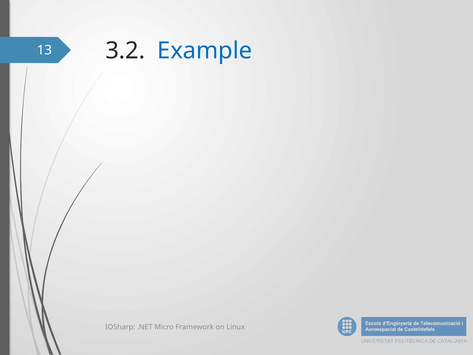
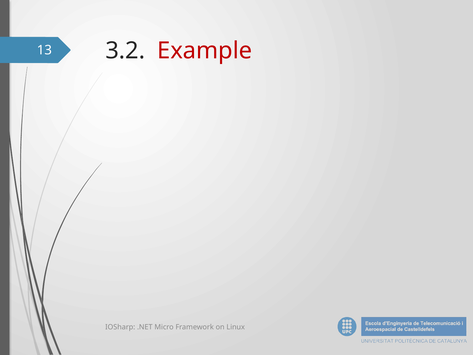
Example colour: blue -> red (205, 51)
